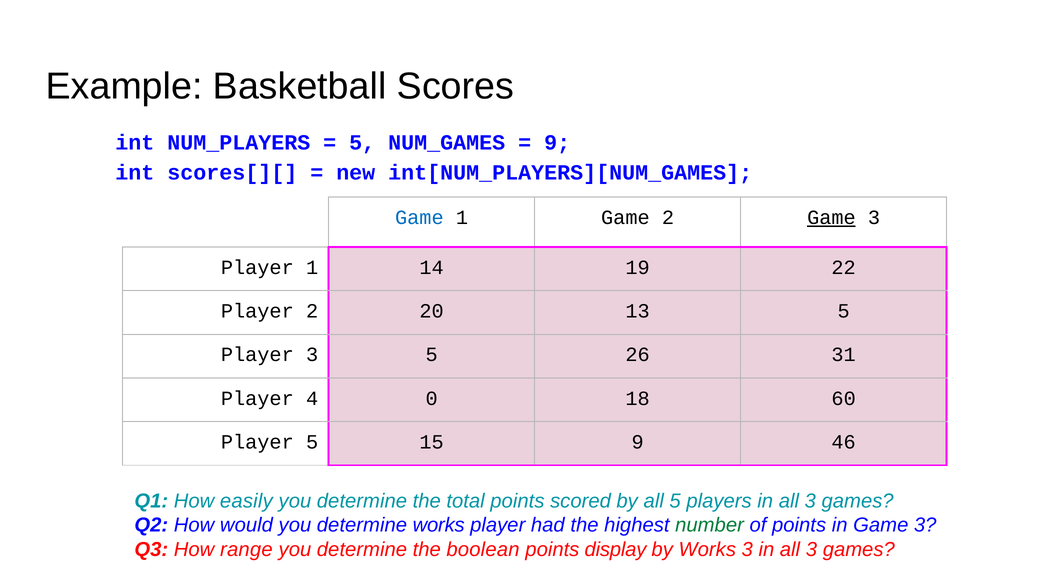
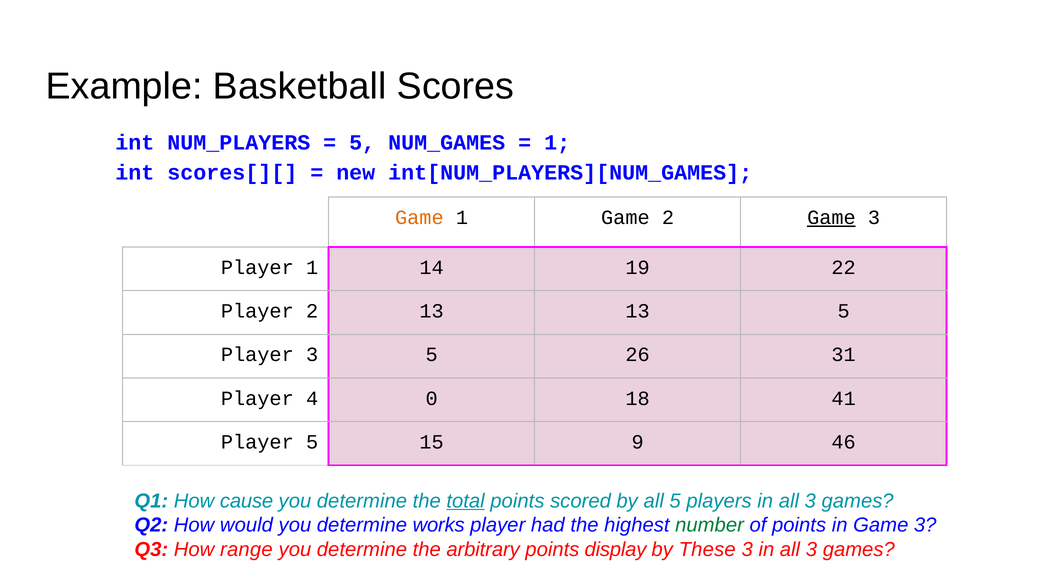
9: 9 -> 1 (557, 143)
Game colour: blue -> orange (419, 218)
2 20: 20 -> 13 (432, 311)
60: 60 -> 41 (844, 399)
easily: easily -> cause (247, 501)
total underline: none -> present (466, 501)
boolean: boolean -> arbitrary (483, 550)
by Works: Works -> These (707, 550)
